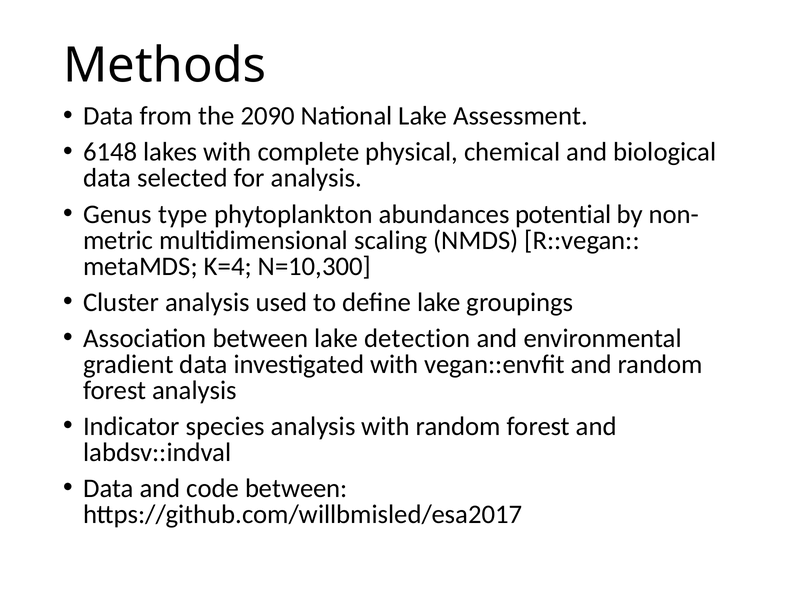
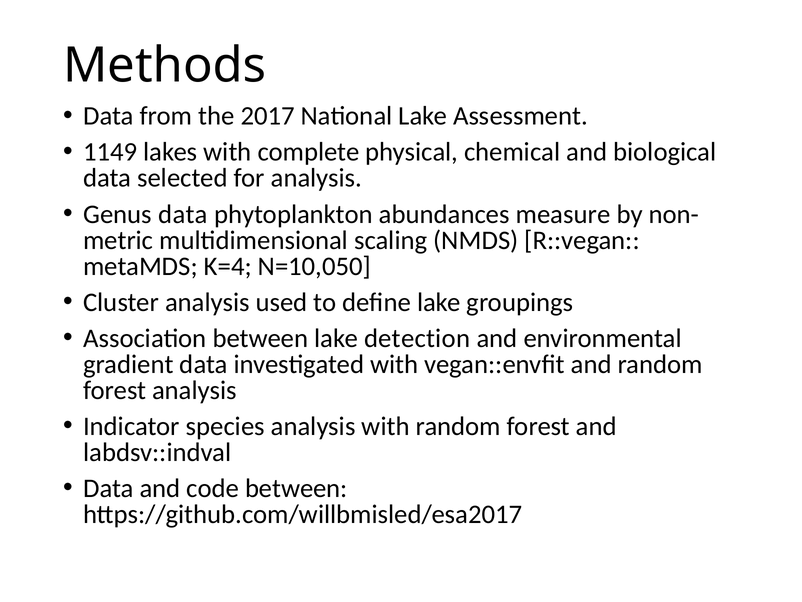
2090: 2090 -> 2017 (268, 116)
6148: 6148 -> 1149 (110, 152)
Genus type: type -> data (183, 214)
potential: potential -> measure (563, 214)
N=10,300: N=10,300 -> N=10,050 (314, 266)
